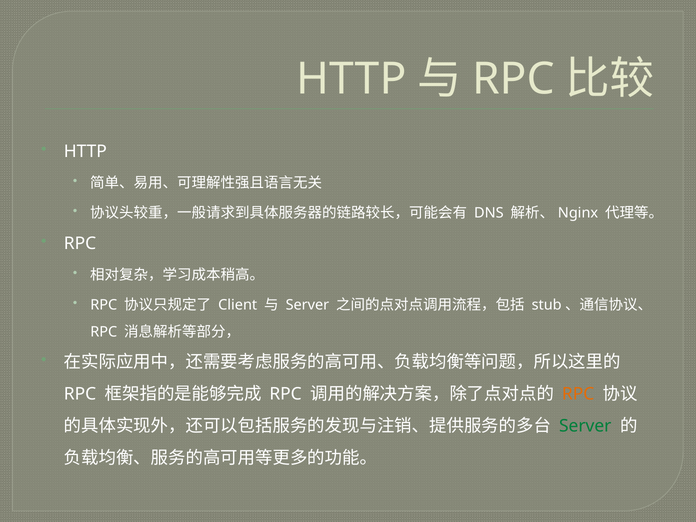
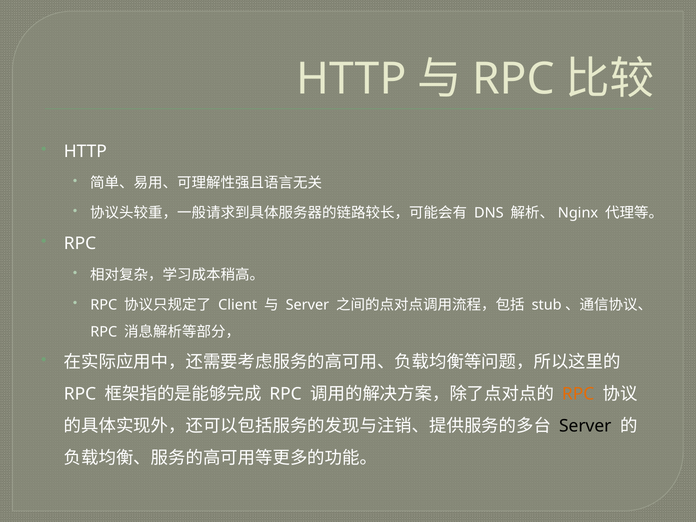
Server colour: green -> black (585, 426)
